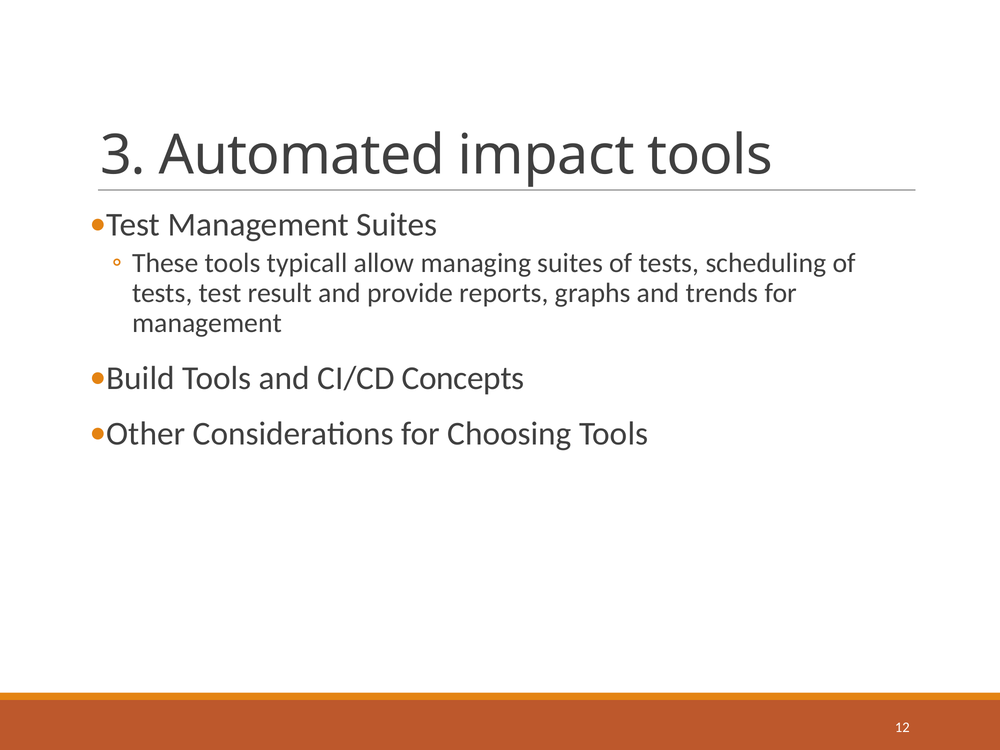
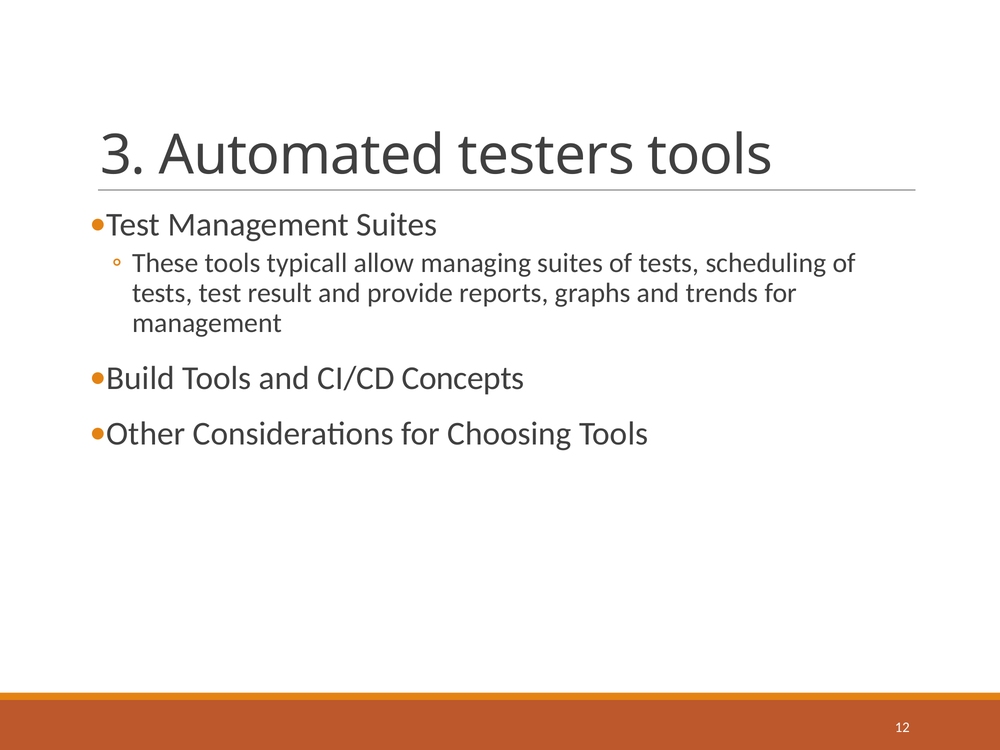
impact: impact -> testers (546, 155)
